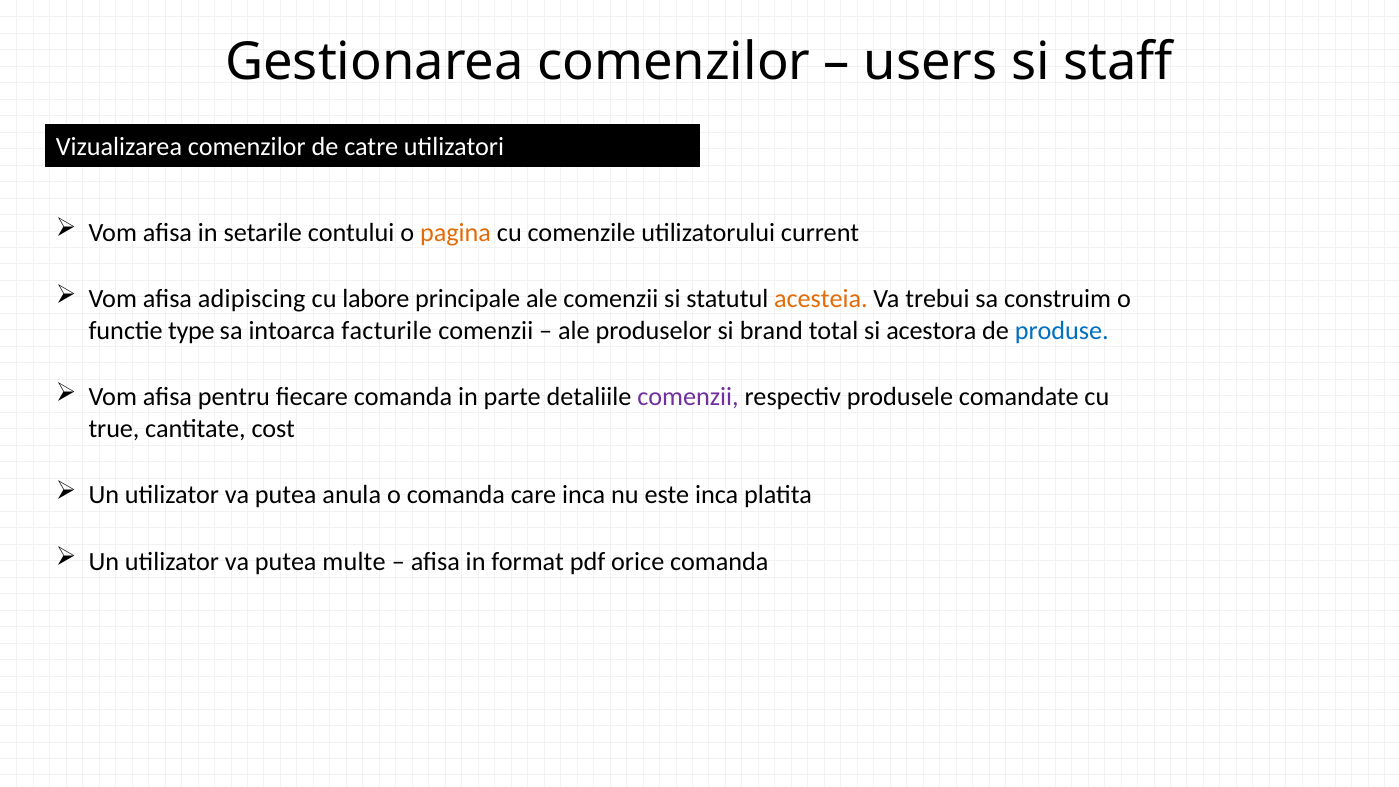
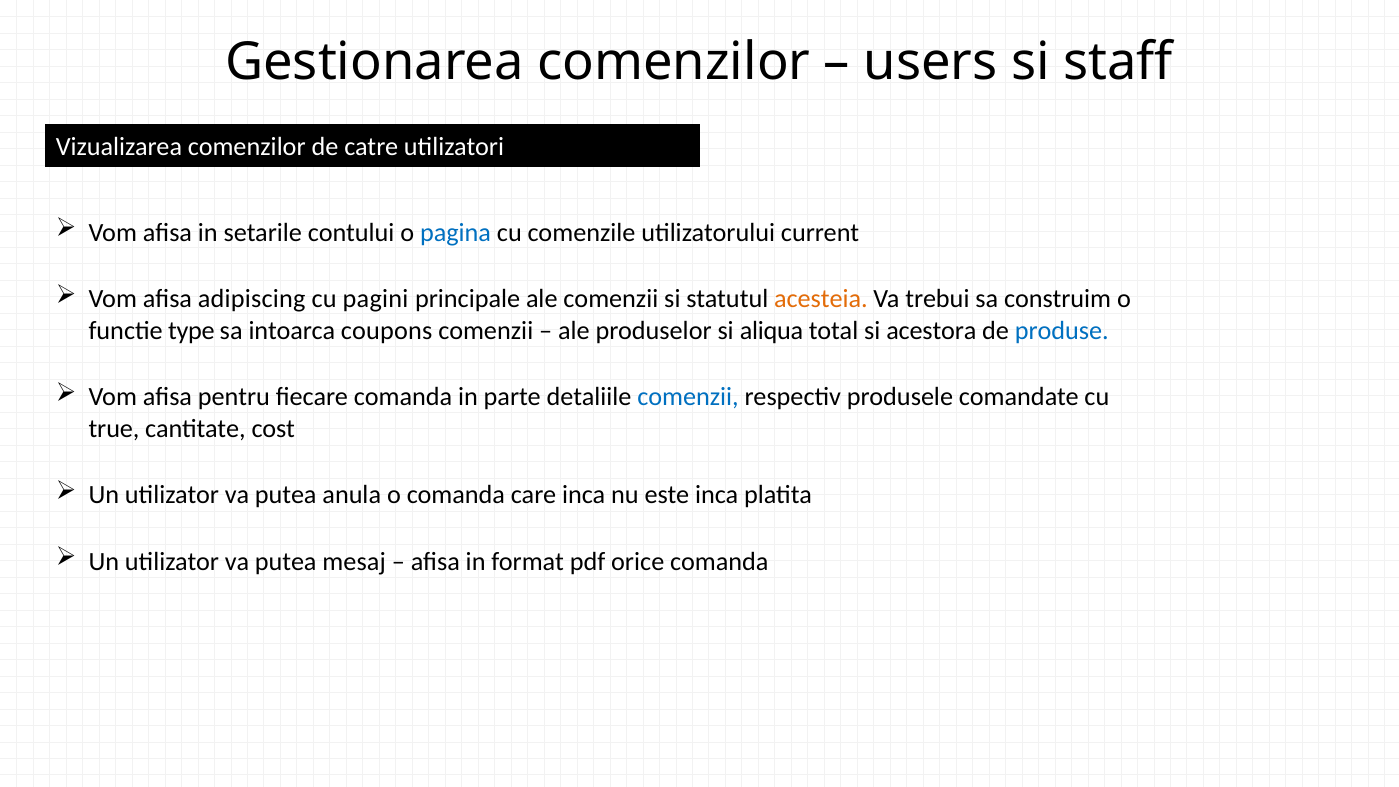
pagina colour: orange -> blue (456, 233)
labore: labore -> pagini (376, 299)
facturile: facturile -> coupons (387, 330)
brand: brand -> aliqua (771, 330)
comenzii colour: purple -> blue (688, 397)
multe: multe -> mesaj (354, 561)
